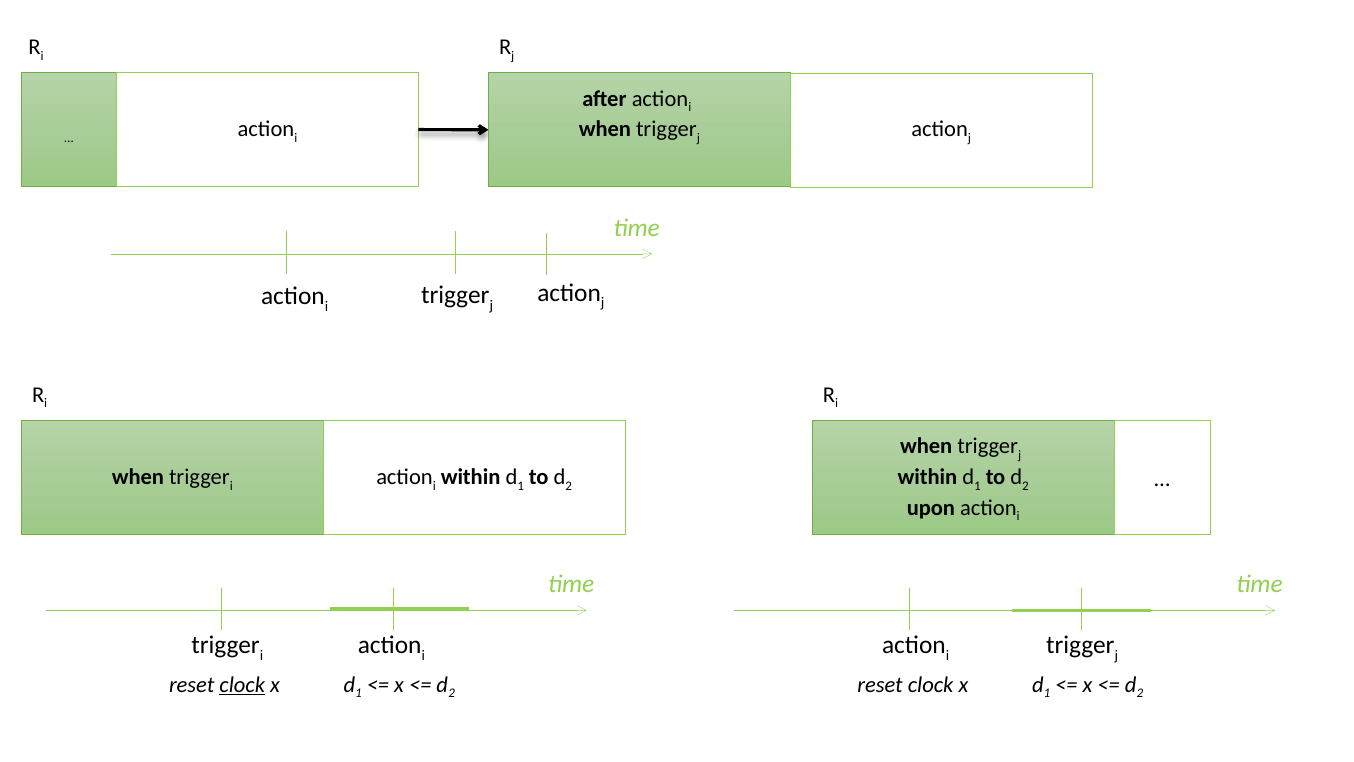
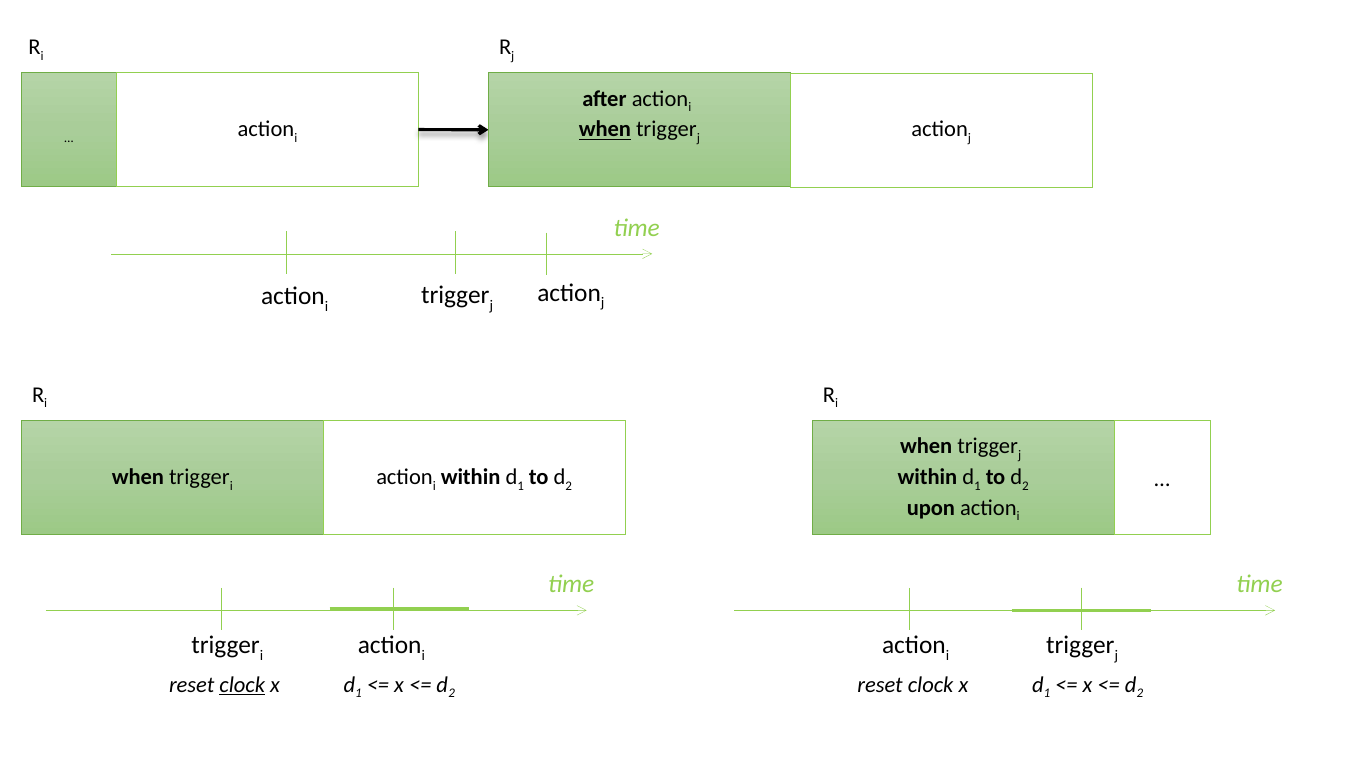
when underline: none -> present (605, 129)
